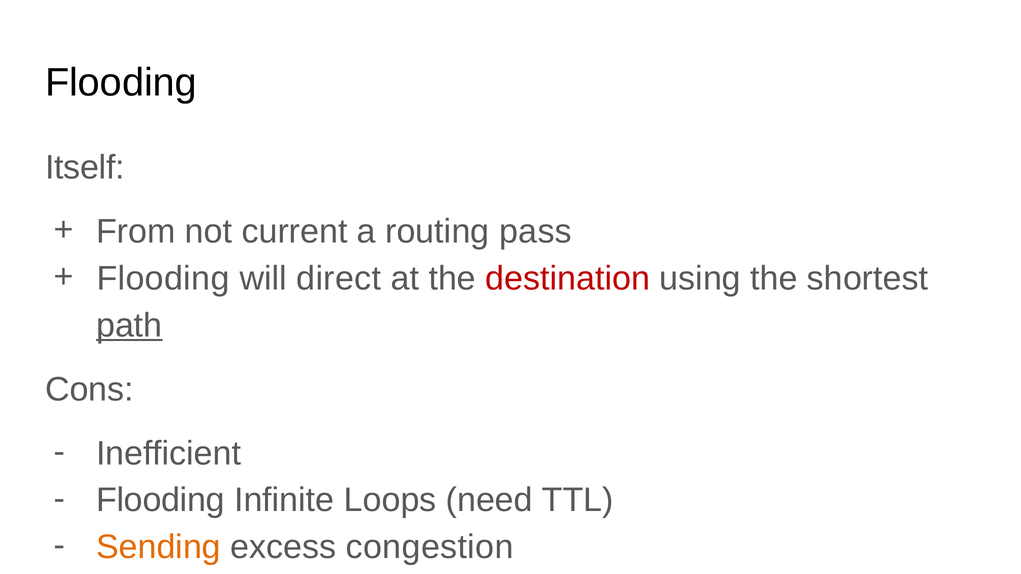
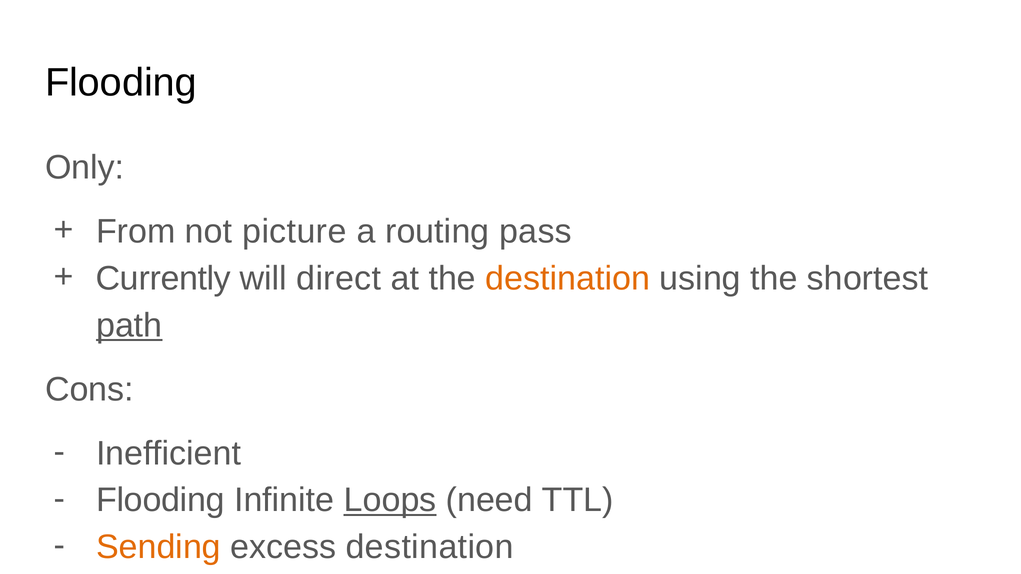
Itself: Itself -> Only (85, 168)
current: current -> picture (294, 232)
Flooding: Flooding -> Currently (163, 279)
destination colour: red -> orange (568, 279)
Loops underline: none -> present (390, 501)
excess congestion: congestion -> destination (430, 547)
